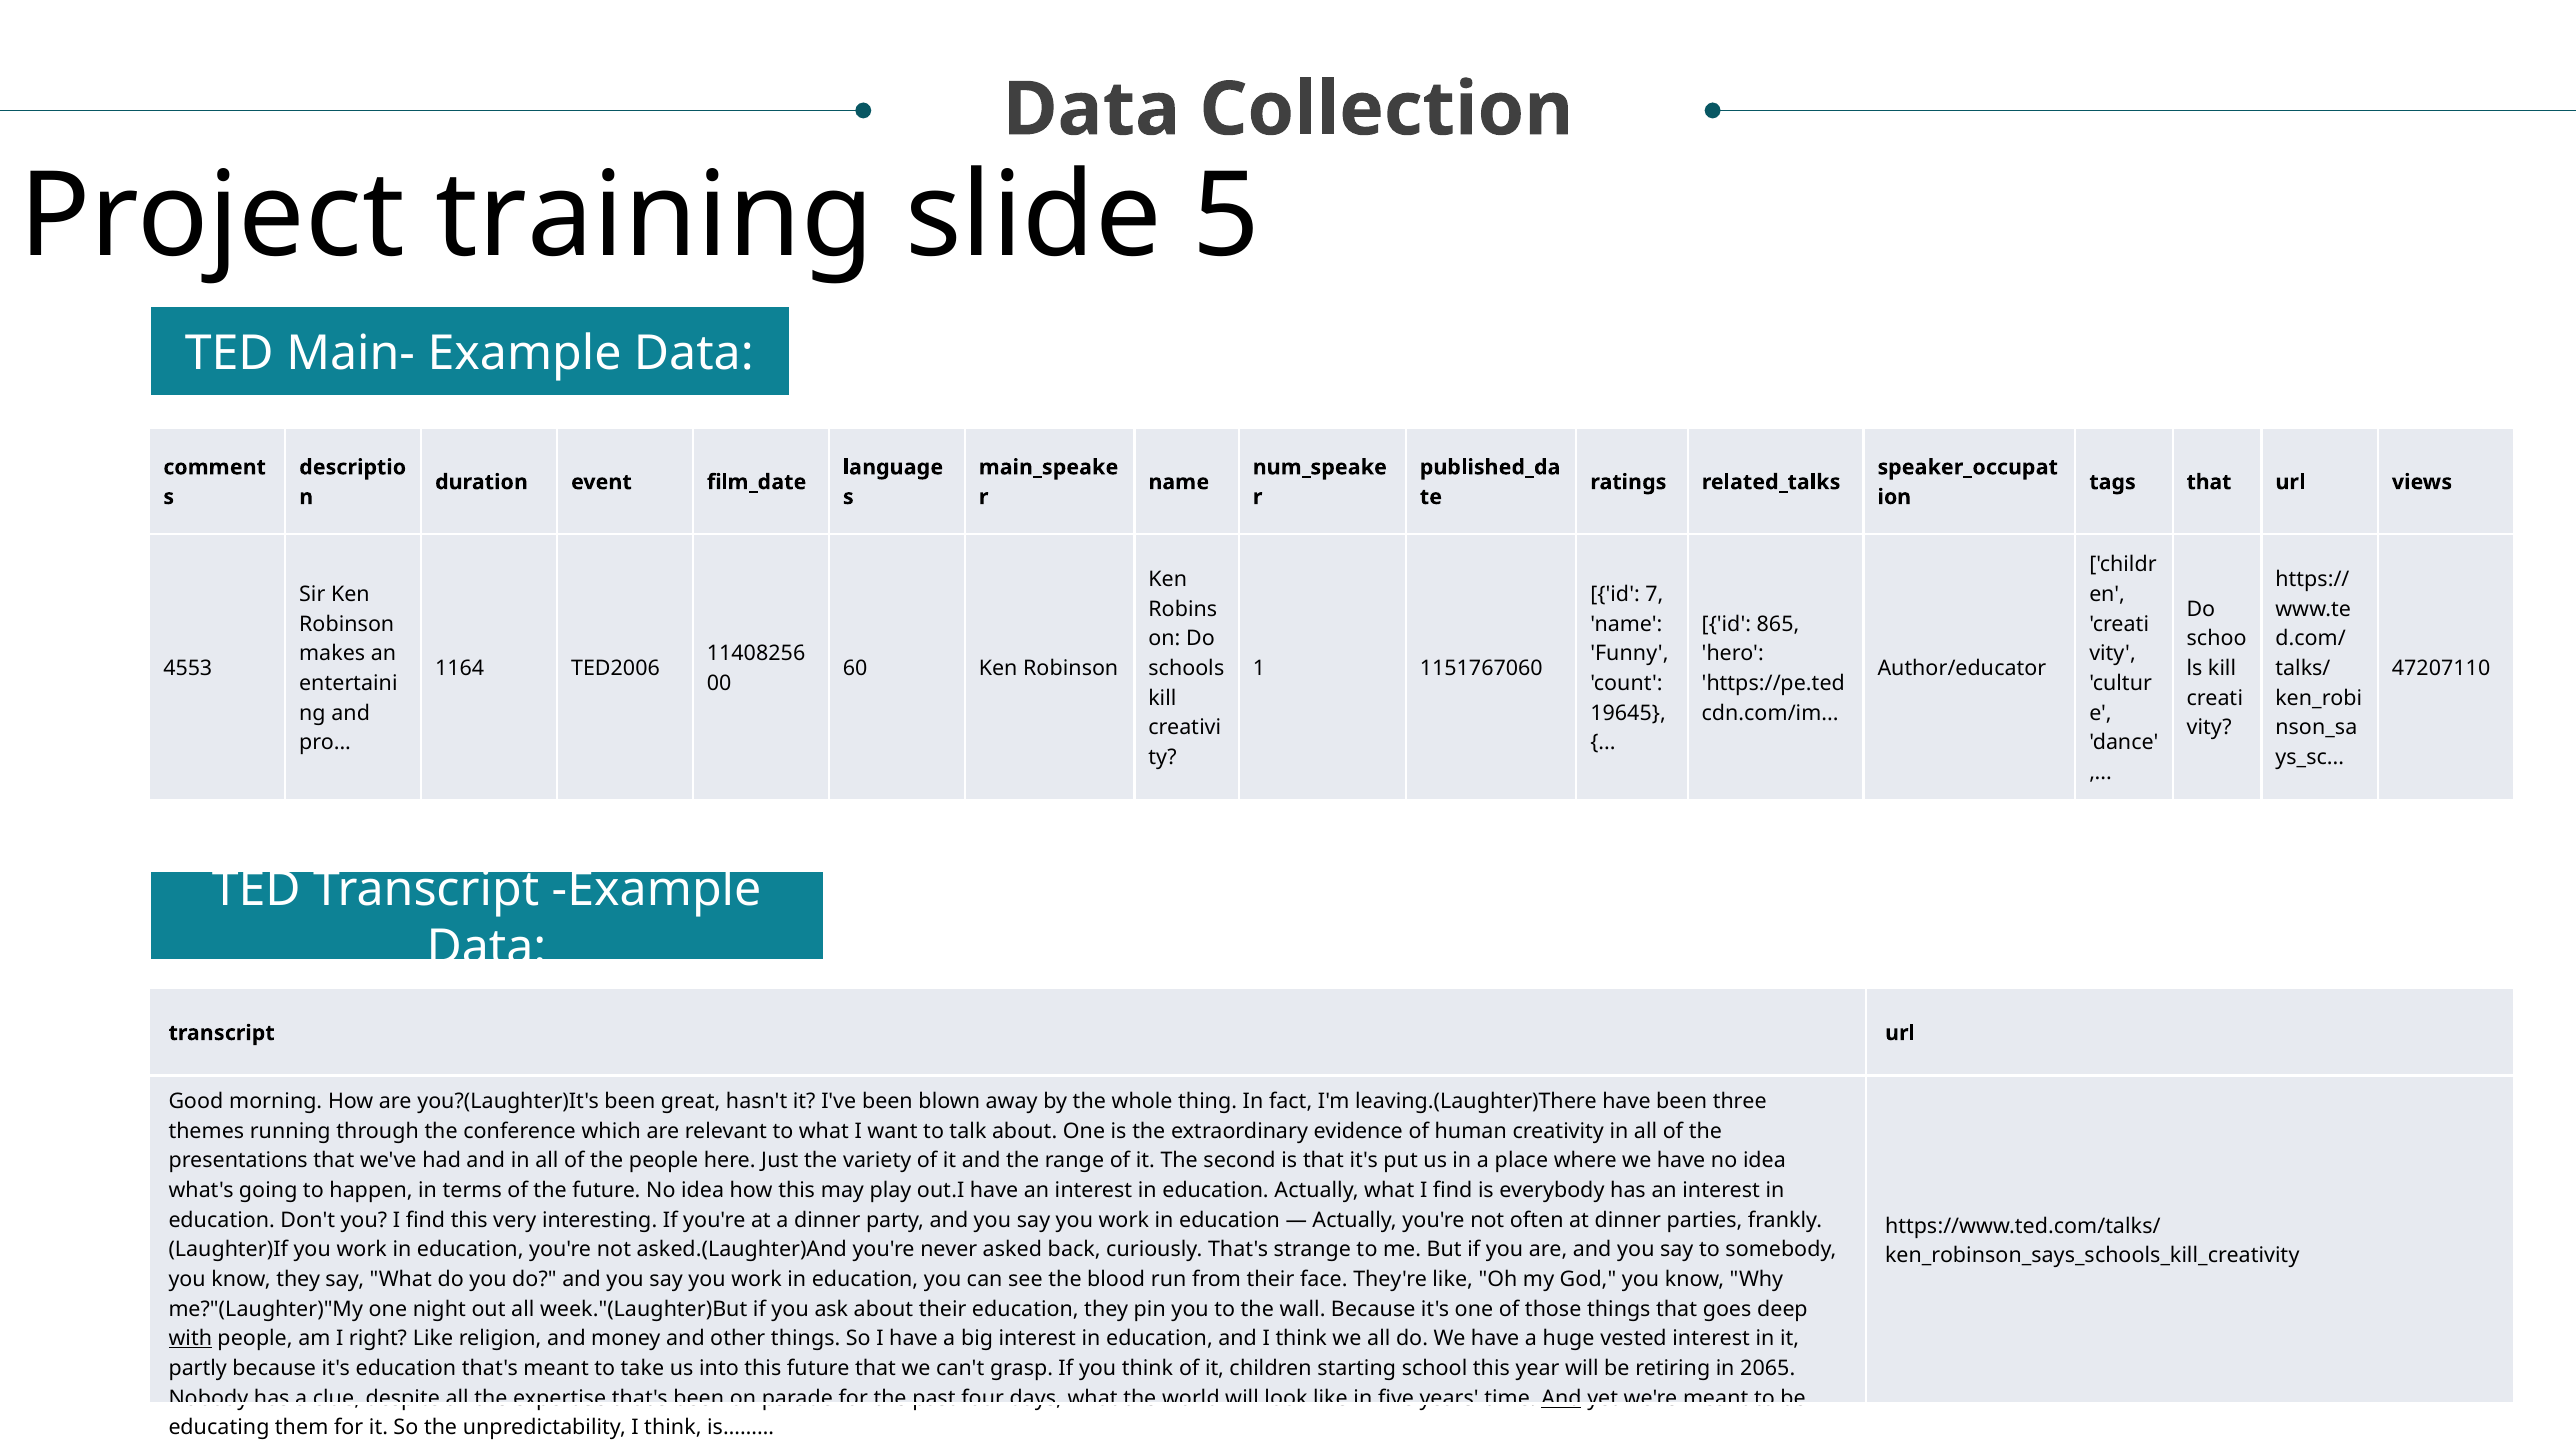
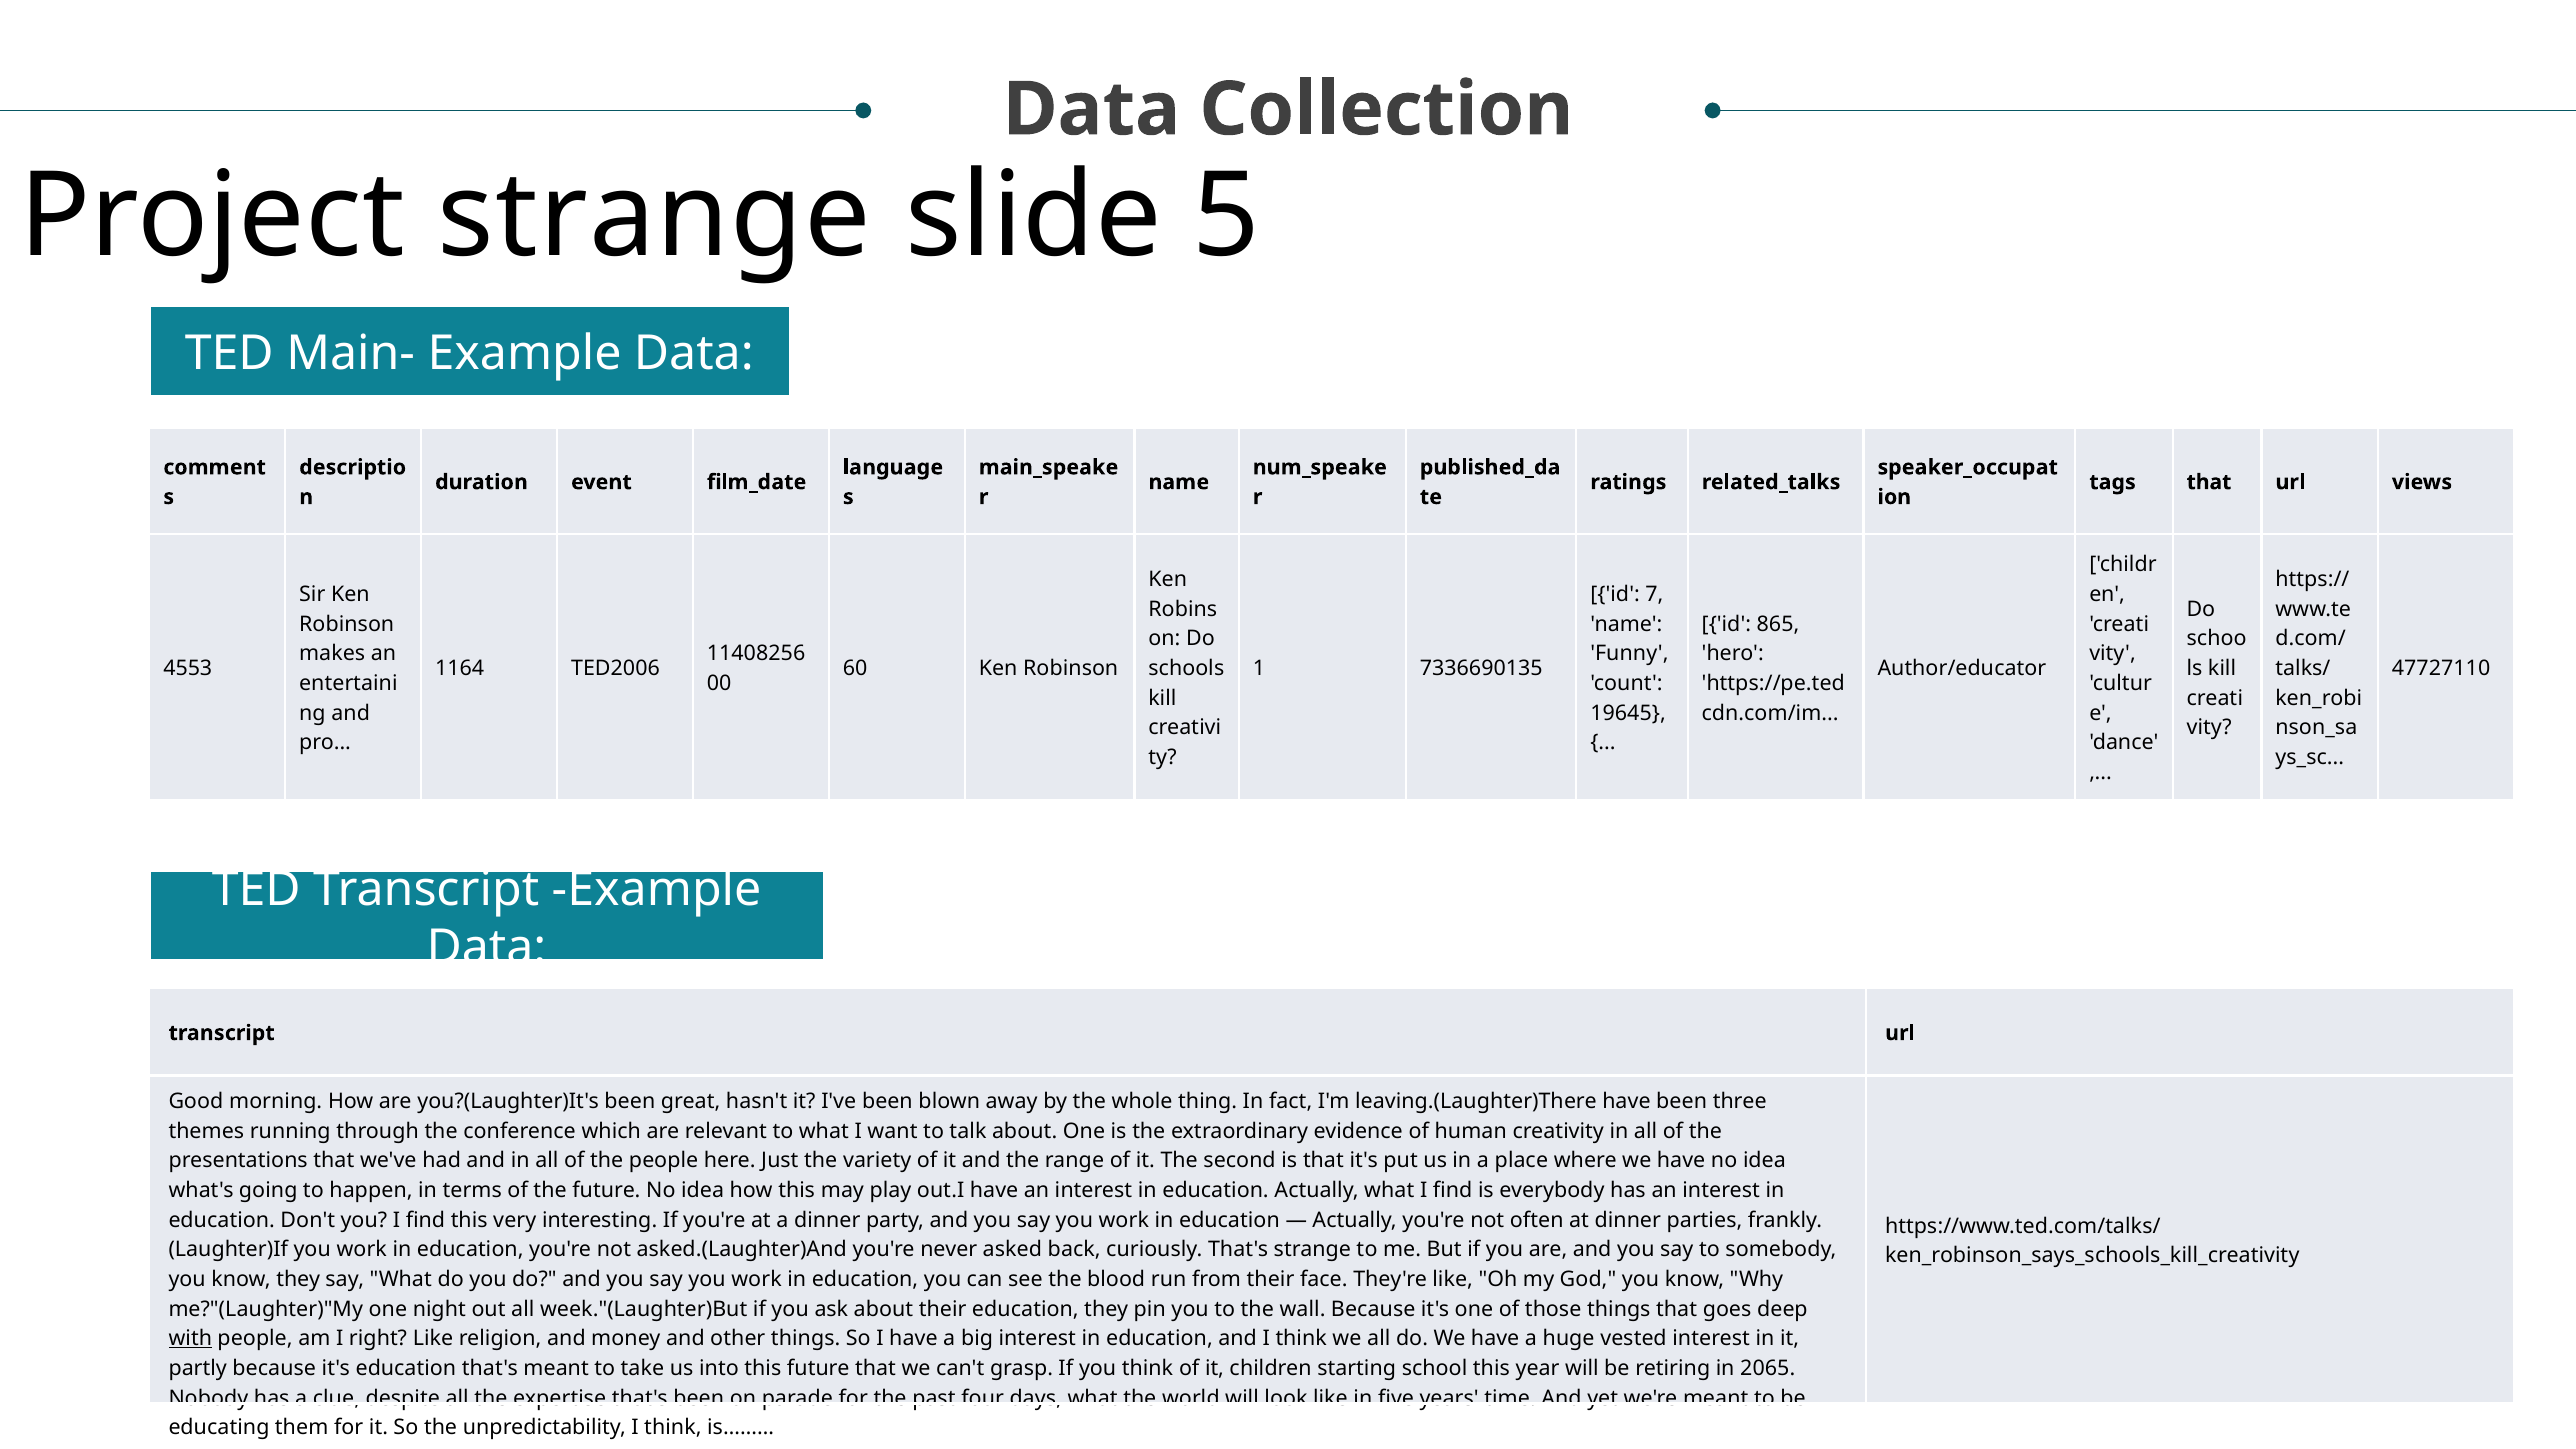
Project training: training -> strange (654, 216)
1151767060: 1151767060 -> 7336690135 (1481, 668)
47207110: 47207110 -> 47727110 (2441, 668)
And underline: present -> none (1561, 1398)
